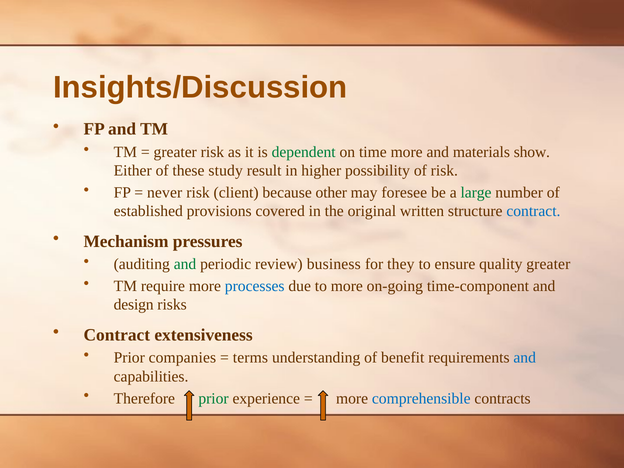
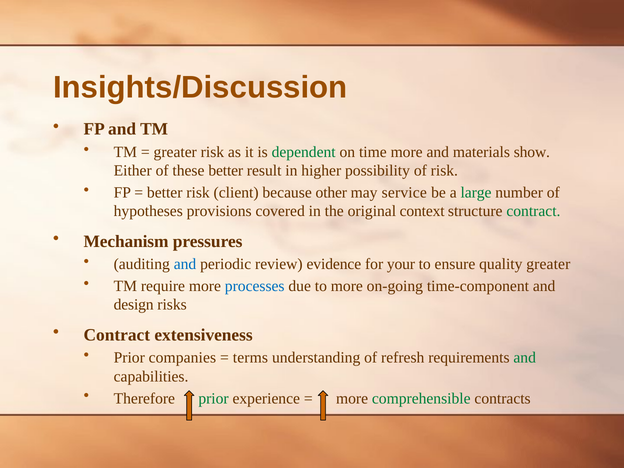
these study: study -> better (226, 171)
never: never -> better (165, 192)
foresee: foresee -> service (404, 192)
established: established -> hypotheses (148, 211)
written: written -> context (422, 211)
contract colour: blue -> green (533, 211)
and colour: green -> blue (185, 264)
business: business -> evidence (334, 264)
they: they -> your (401, 264)
benefit: benefit -> refresh (403, 358)
and colour: blue -> green (525, 358)
comprehensible colour: blue -> green (421, 398)
